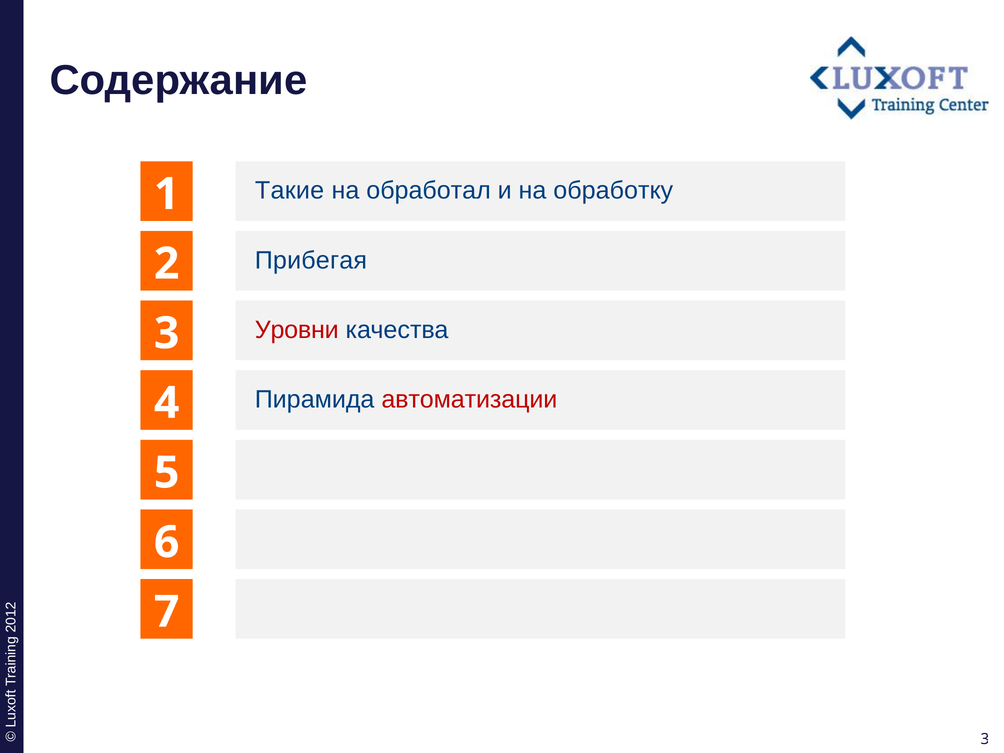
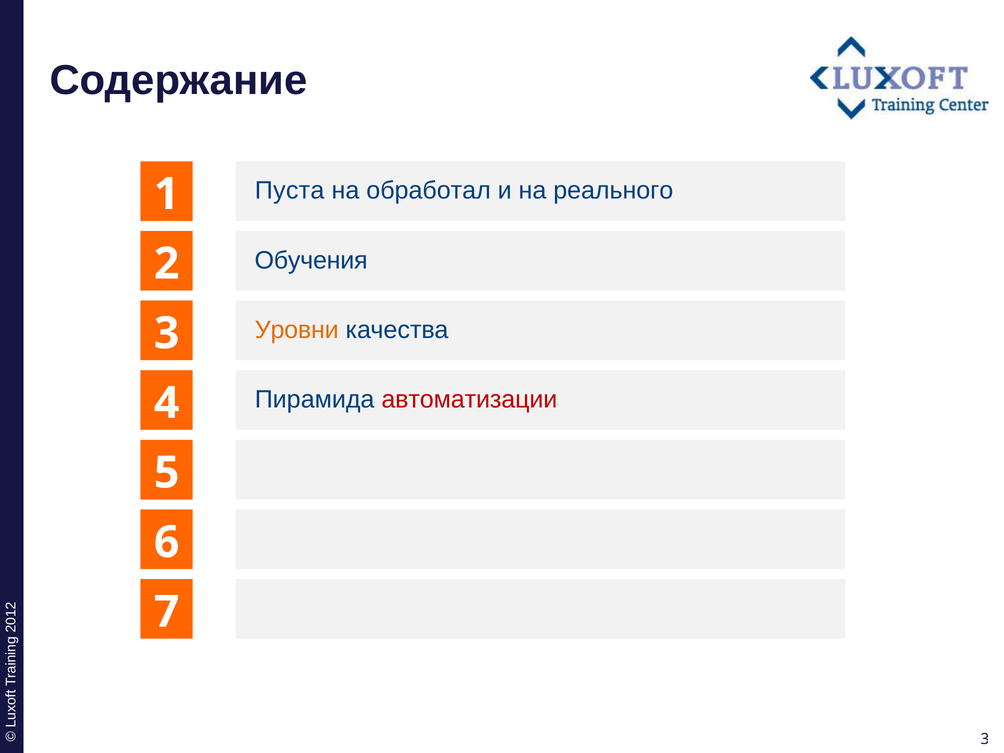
Такие: Такие -> Пуста (290, 191)
обработку: обработку -> реального (613, 191)
Прибегая: Прибегая -> Обучения (311, 260)
Уровни colour: red -> orange (297, 330)
